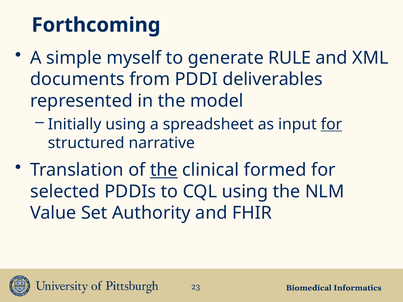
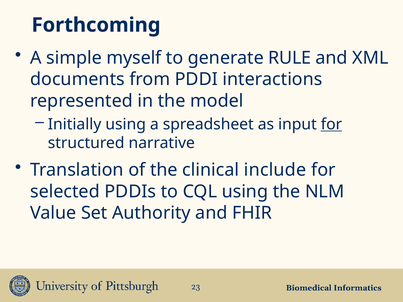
deliverables: deliverables -> interactions (273, 79)
the underline: present -> none (164, 170)
formed: formed -> include (275, 170)
